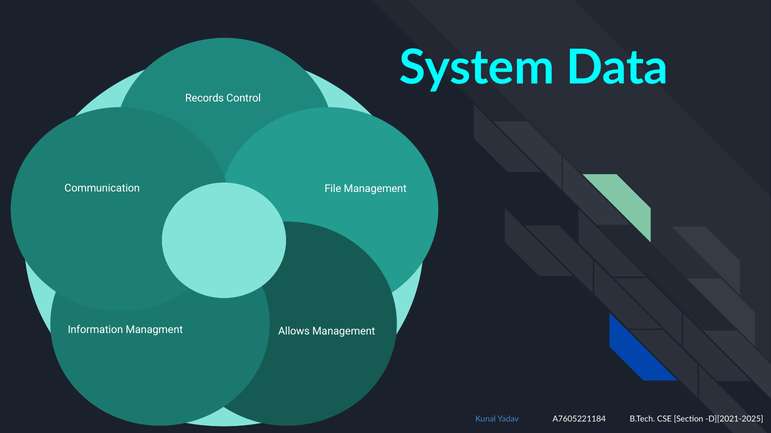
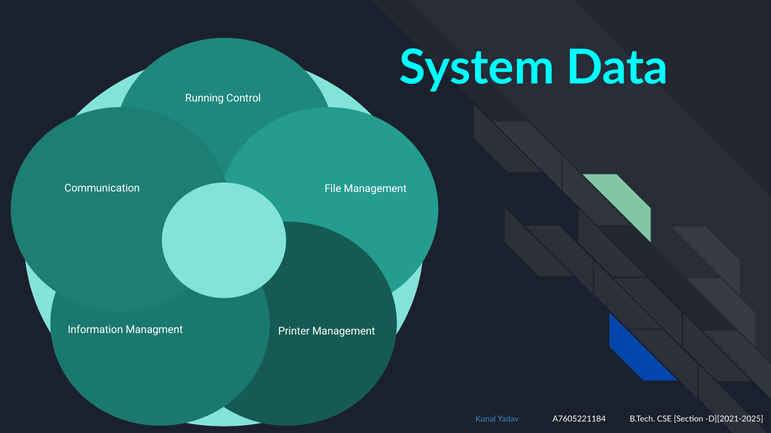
Records: Records -> Running (205, 98)
Allows: Allows -> Printer (294, 332)
